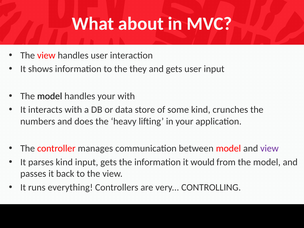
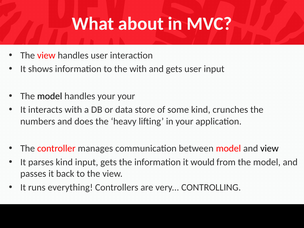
the they: they -> with (138, 69)
your with: with -> your (126, 96)
view colour: purple -> black (269, 149)
